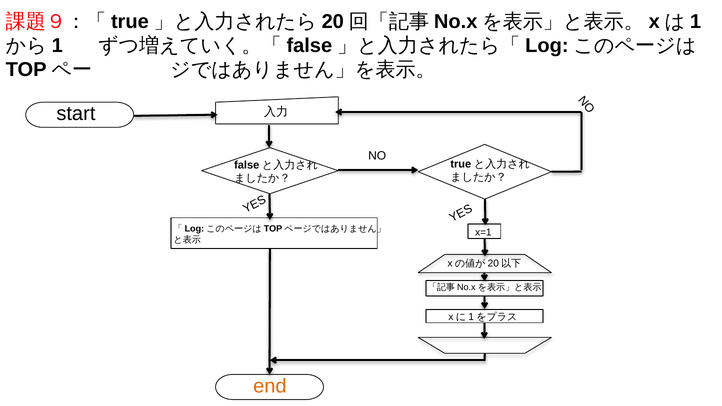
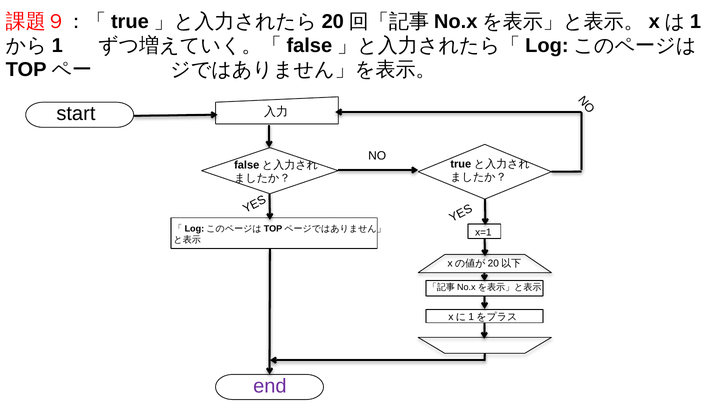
end colour: orange -> purple (270, 386)
